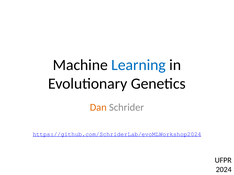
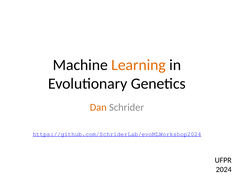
Learning colour: blue -> orange (139, 65)
